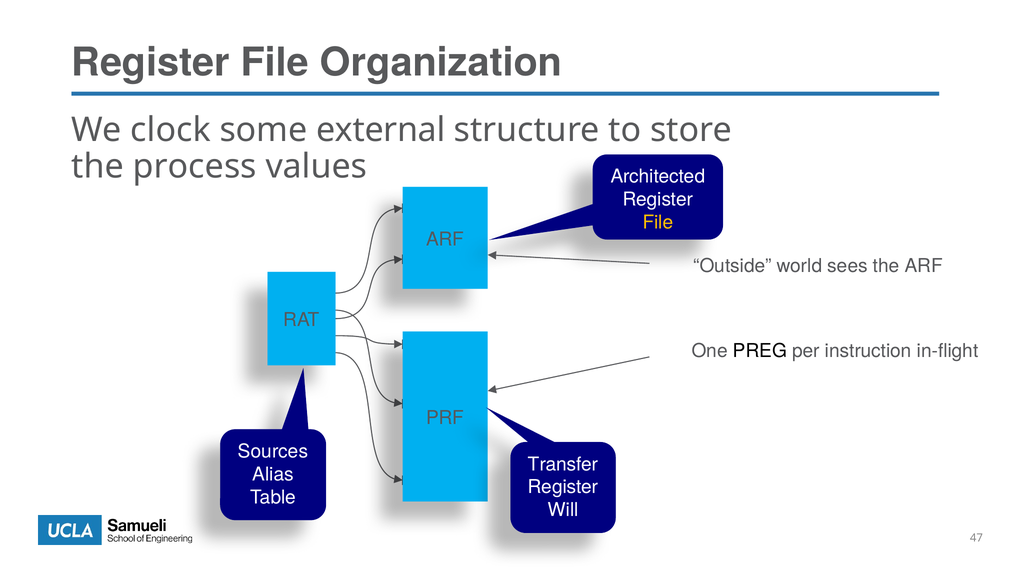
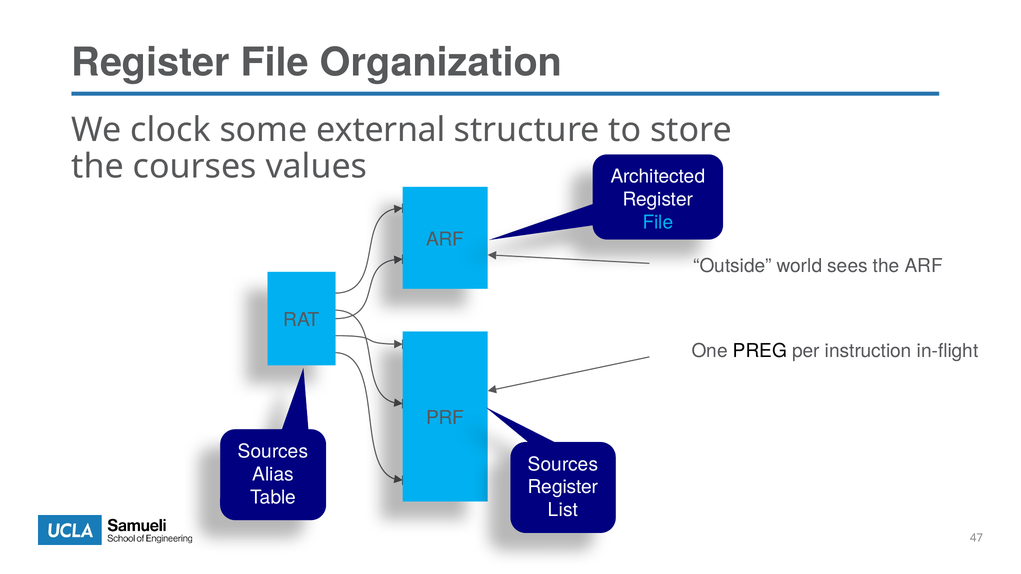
process: process -> courses (195, 167)
File colour: yellow -> light blue (658, 222)
Transfer: Transfer -> Sources (563, 465)
Will: Will -> List (563, 510)
